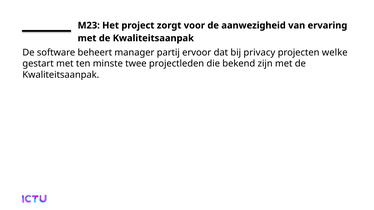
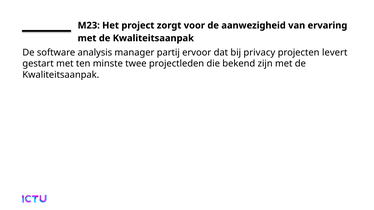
beheert: beheert -> analysis (95, 53)
welke: welke -> levert (335, 53)
